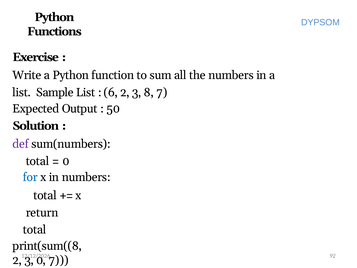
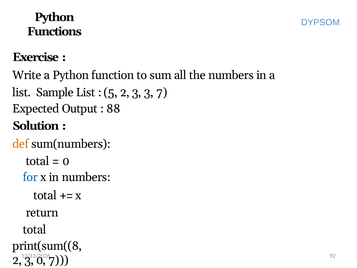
6: 6 -> 5 (111, 92)
3 8: 8 -> 3 (149, 92)
50: 50 -> 88 (113, 108)
def colour: purple -> orange (21, 144)
